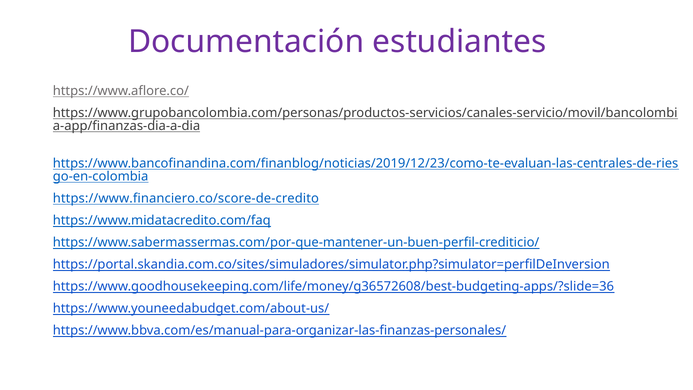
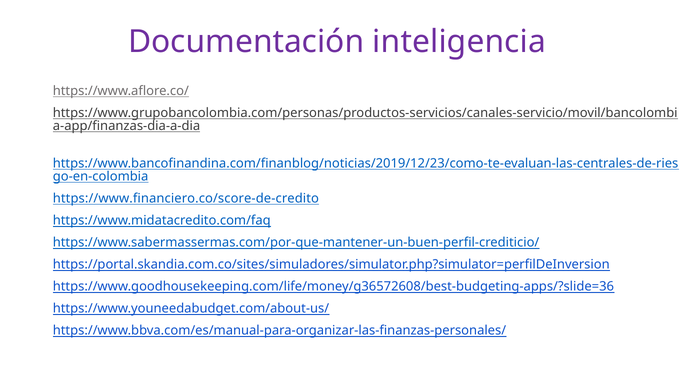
estudiantes: estudiantes -> inteligencia (459, 42)
